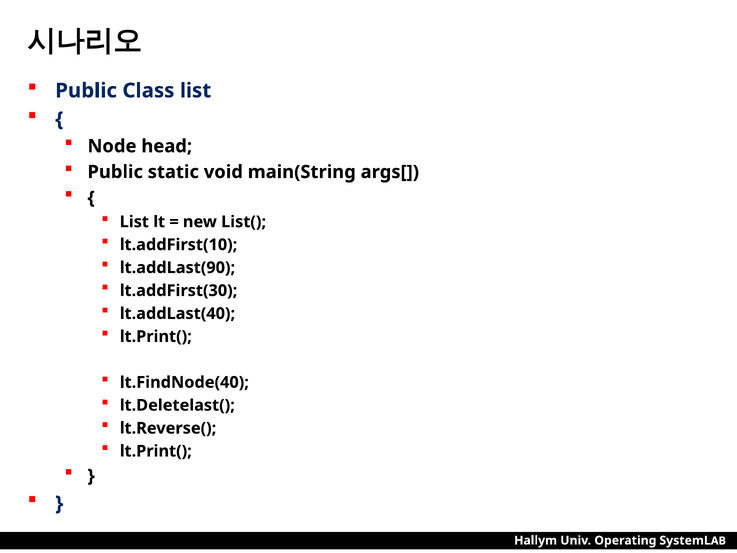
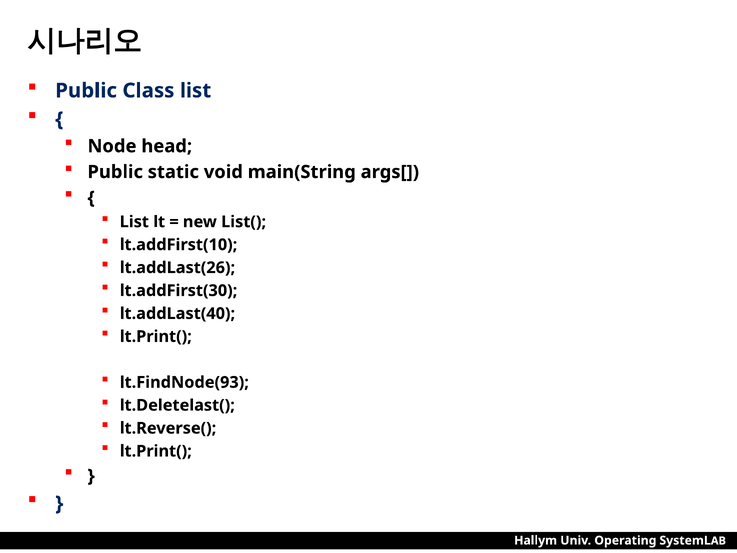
lt.addLast(90: lt.addLast(90 -> lt.addLast(26 (177, 268)
lt.FindNode(40: lt.FindNode(40 -> lt.FindNode(93 (184, 382)
